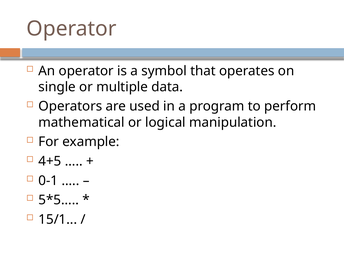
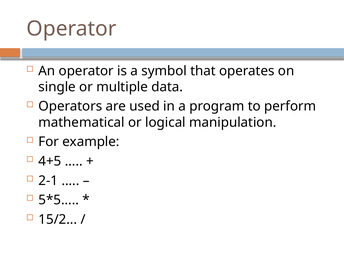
0-1: 0-1 -> 2-1 (48, 181)
15/1: 15/1 -> 15/2 (58, 219)
